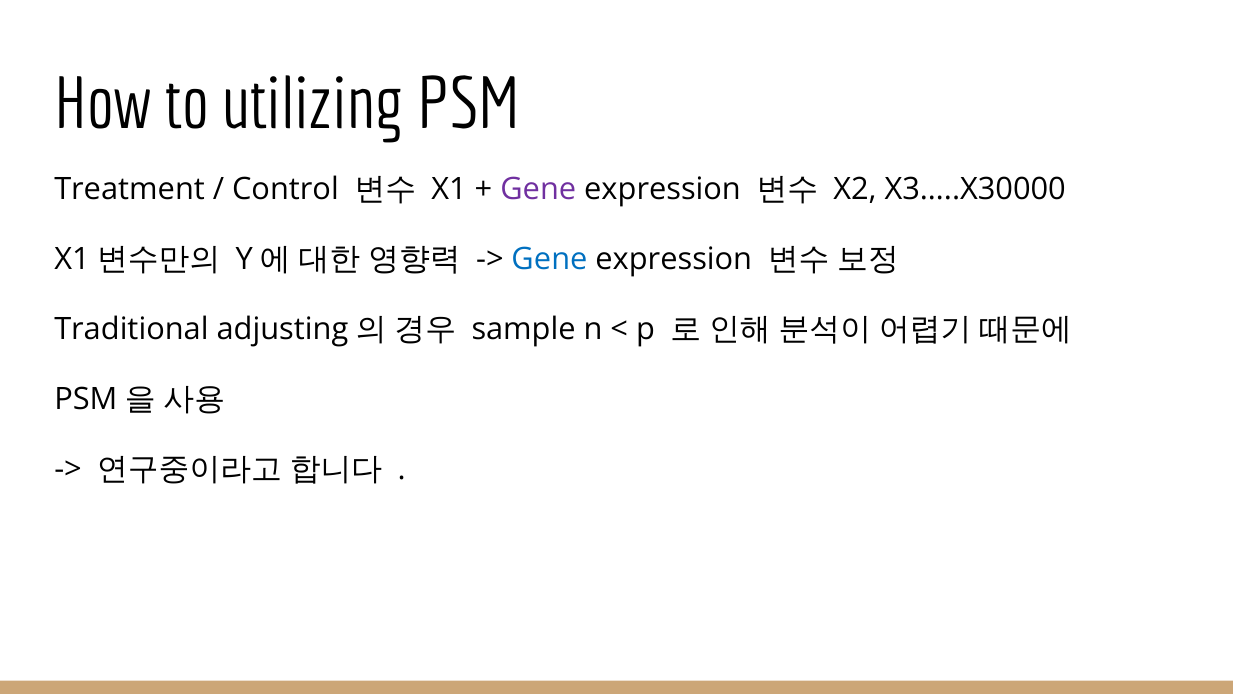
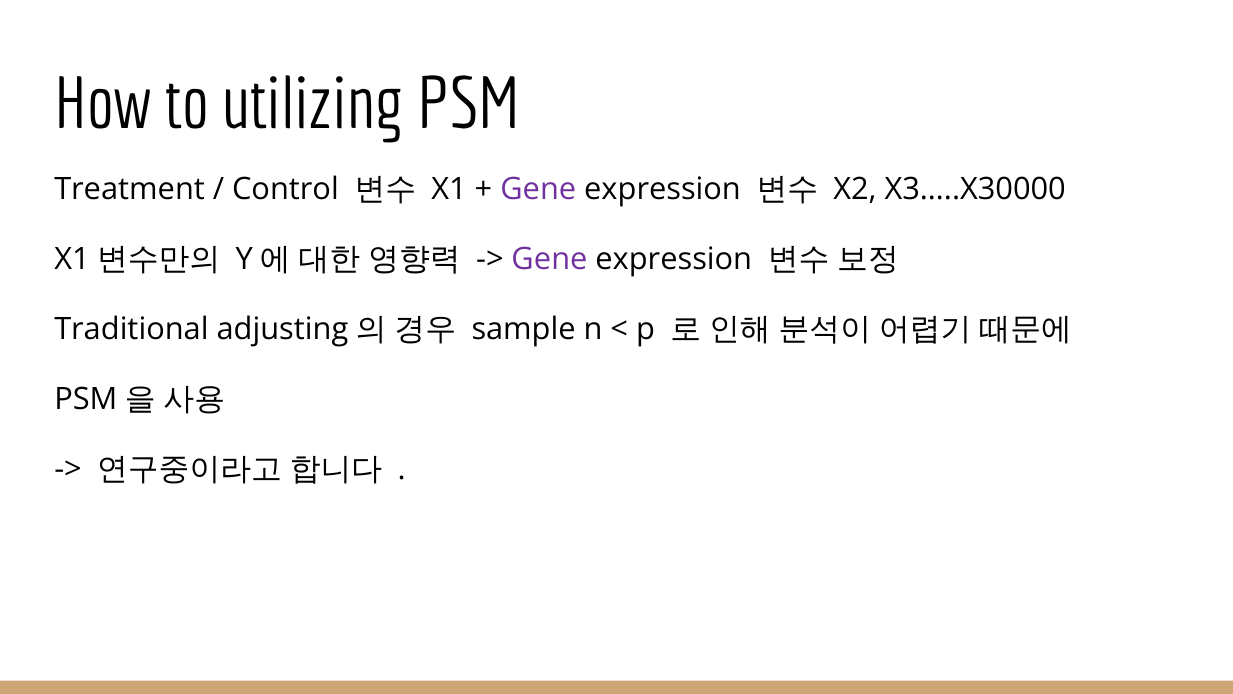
Gene colour: blue -> purple (549, 259)
